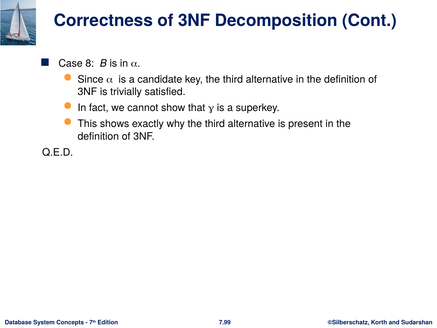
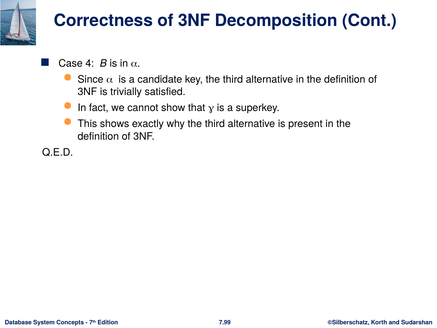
8: 8 -> 4 (90, 63)
